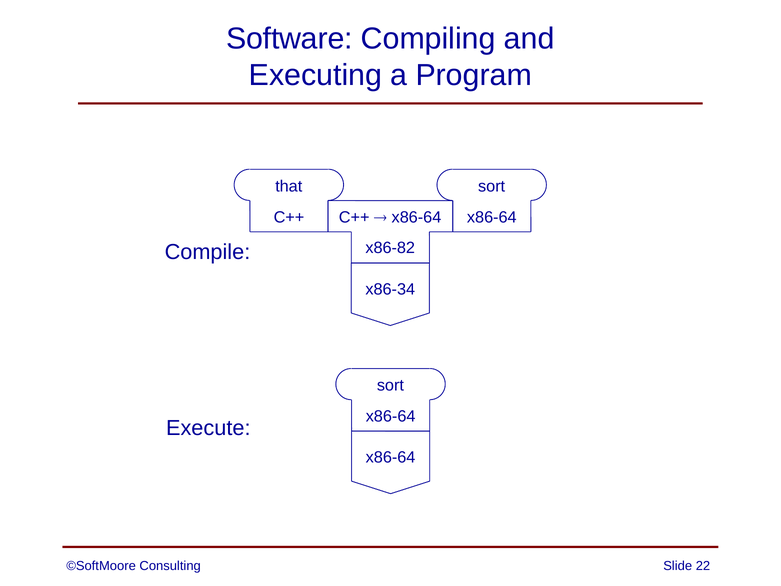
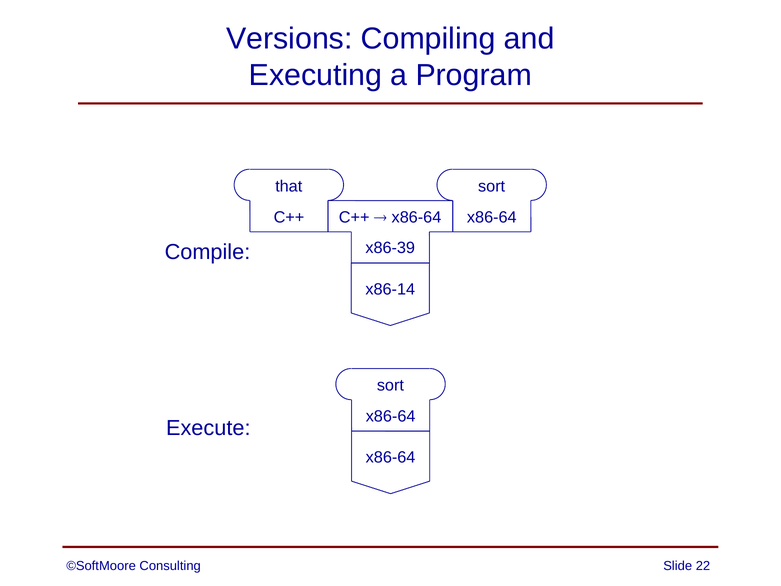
Software: Software -> Versions (289, 39)
x86-82: x86-82 -> x86-39 (390, 248)
x86-34: x86-34 -> x86-14 (390, 289)
